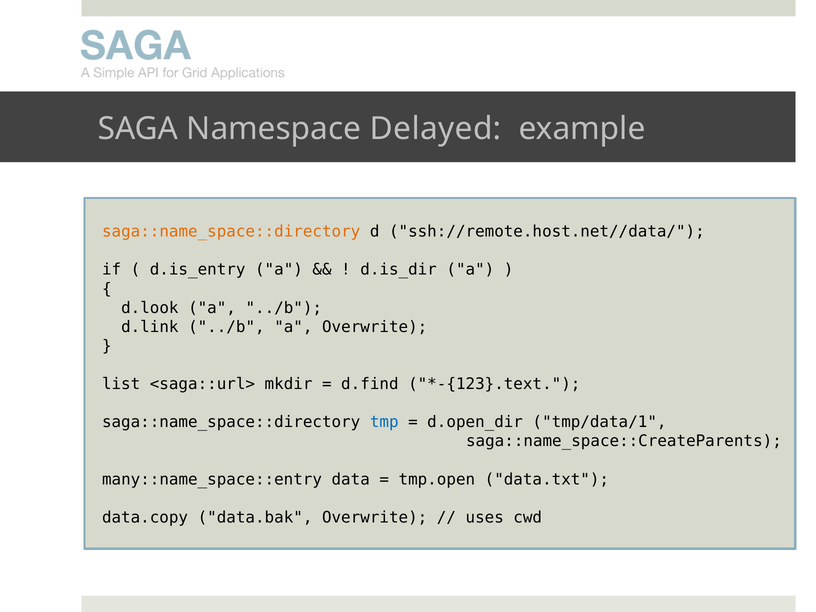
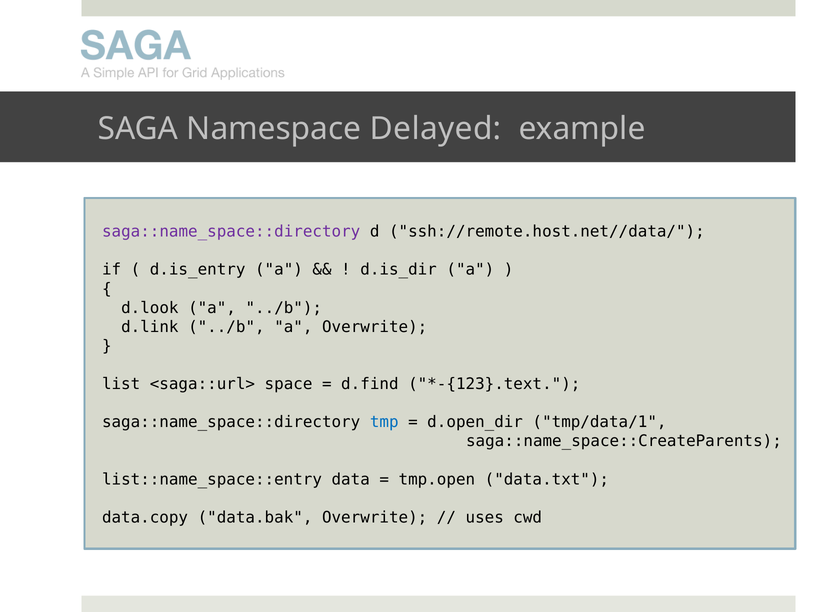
saga::name_space::directory colour: orange -> purple (231, 232)
mkdir: mkdir -> space (289, 384)
many::name_space::entry: many::name_space::entry -> list::name_space::entry (212, 479)
